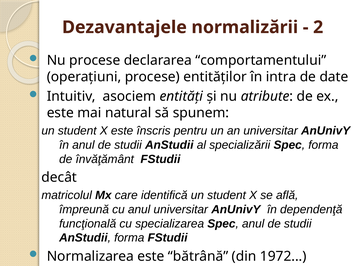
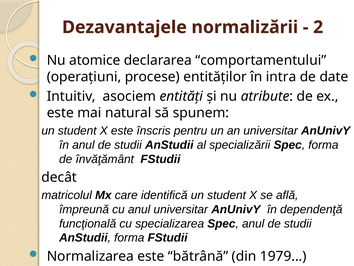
Nu procese: procese -> atomice (95, 60)
1972: 1972 -> 1979 (283, 256)
